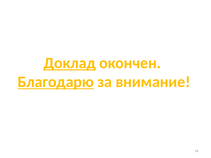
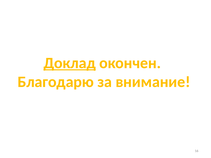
Благодарю underline: present -> none (56, 82)
